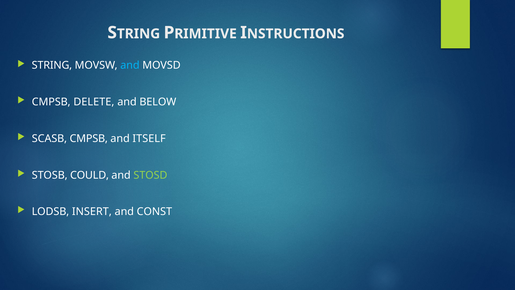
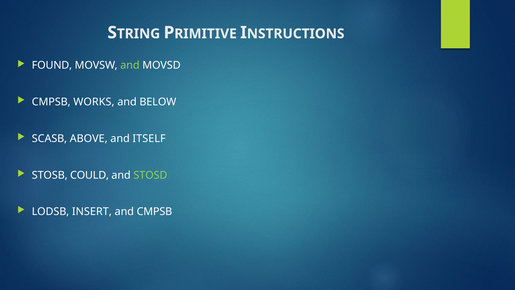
STRING: STRING -> FOUND (52, 65)
and colour: light blue -> light green (130, 65)
DELETE: DELETE -> WORKS (94, 102)
SCASB CMPSB: CMPSB -> ABOVE (89, 138)
and CONST: CONST -> CMPSB (154, 211)
